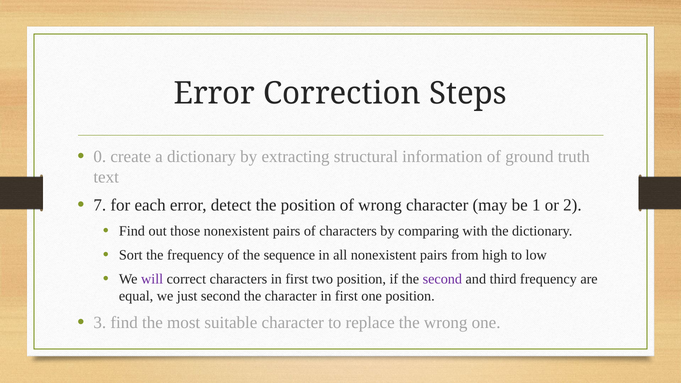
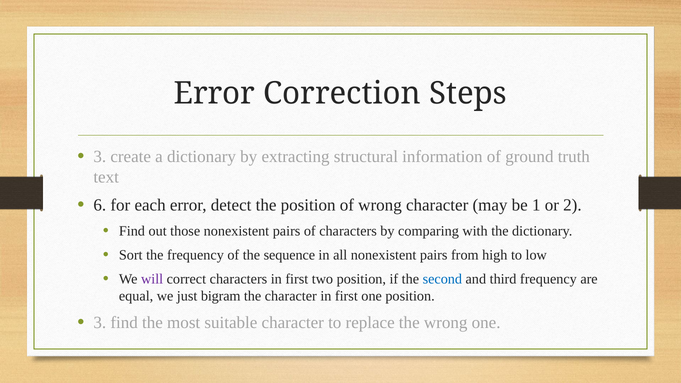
0: 0 -> 3 (100, 157)
7: 7 -> 6 (100, 205)
second colour: purple -> blue (442, 279)
just second: second -> bigram (221, 296)
